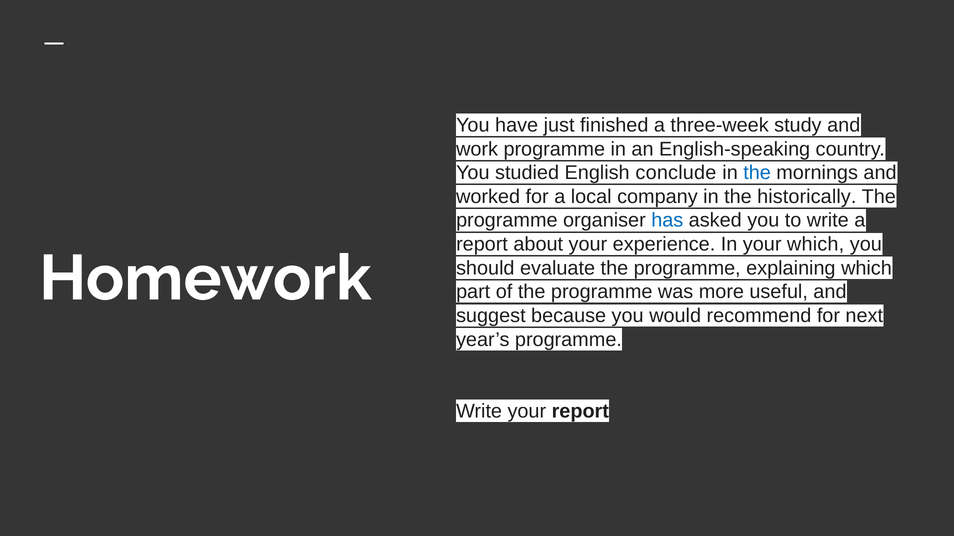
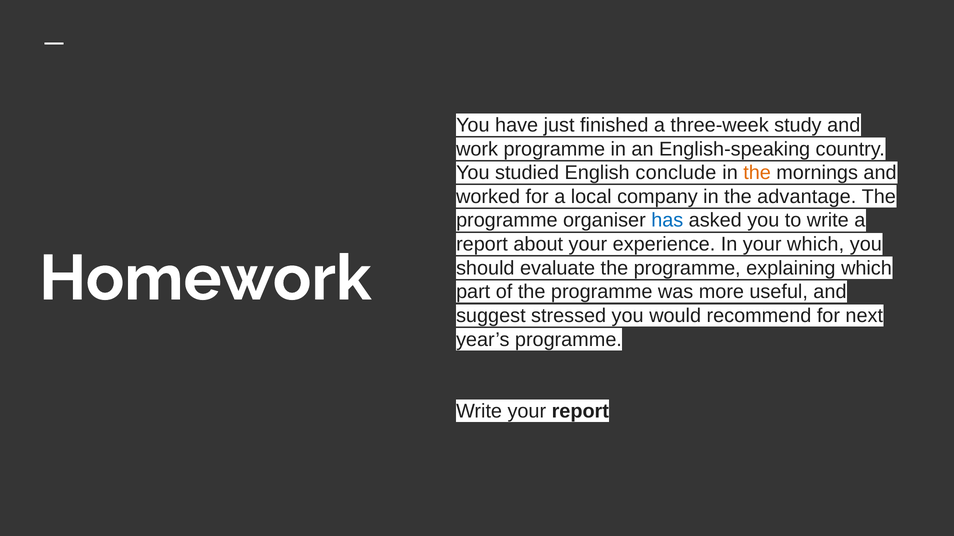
the colour: blue -> orange (757, 173)
historically: historically -> advantage (807, 197)
because: because -> stressed (569, 316)
